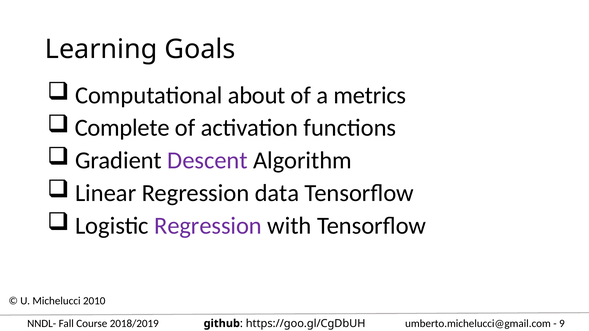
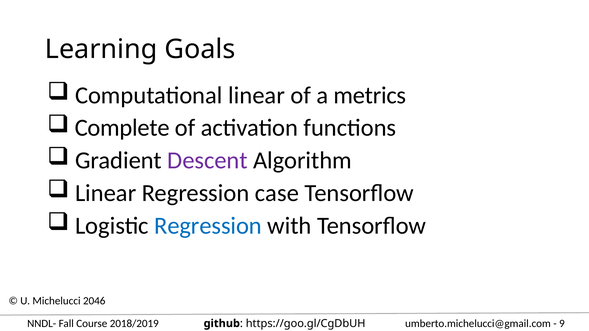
Computational about: about -> linear (257, 95)
data: data -> case (277, 193)
Regression colour: purple -> blue (208, 226)
2010: 2010 -> 2046 (94, 301)
